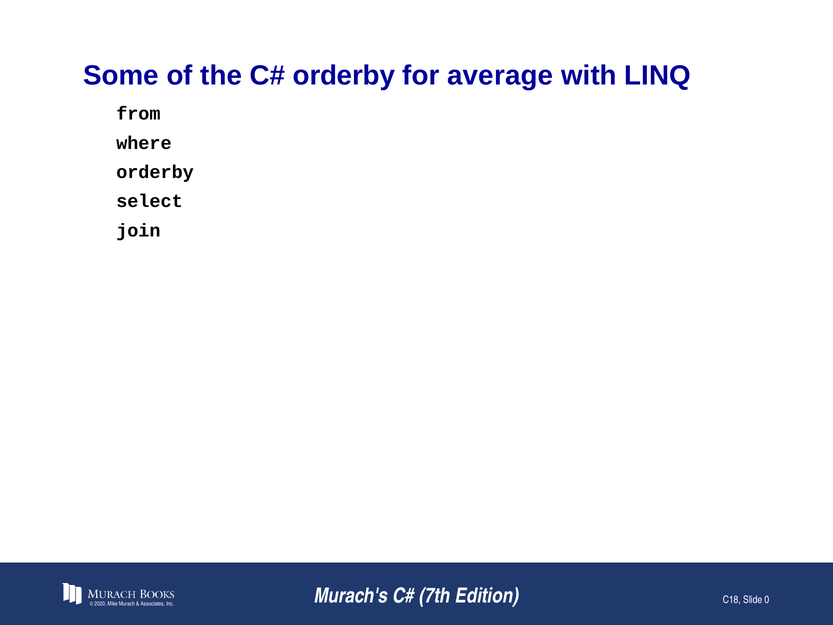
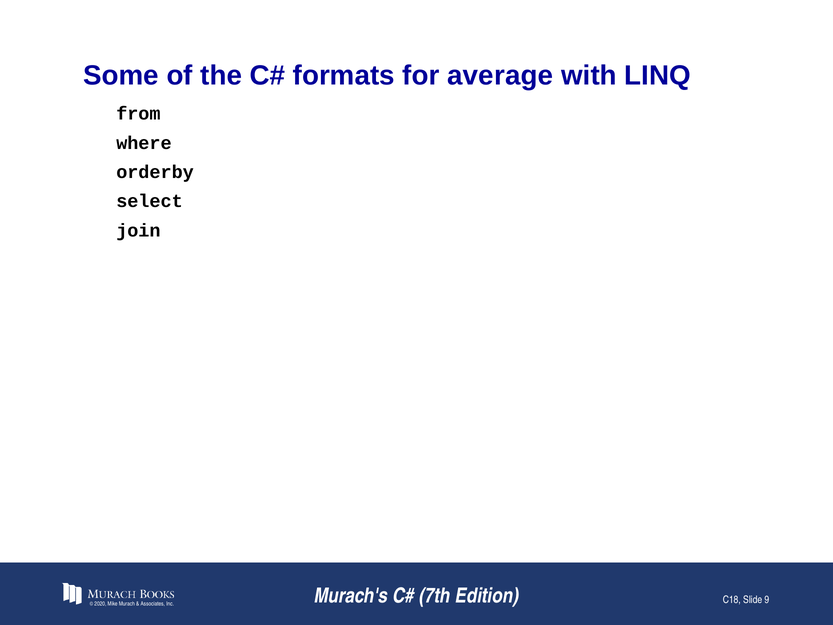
orderby: orderby -> formats (344, 76)
0: 0 -> 9 (767, 599)
